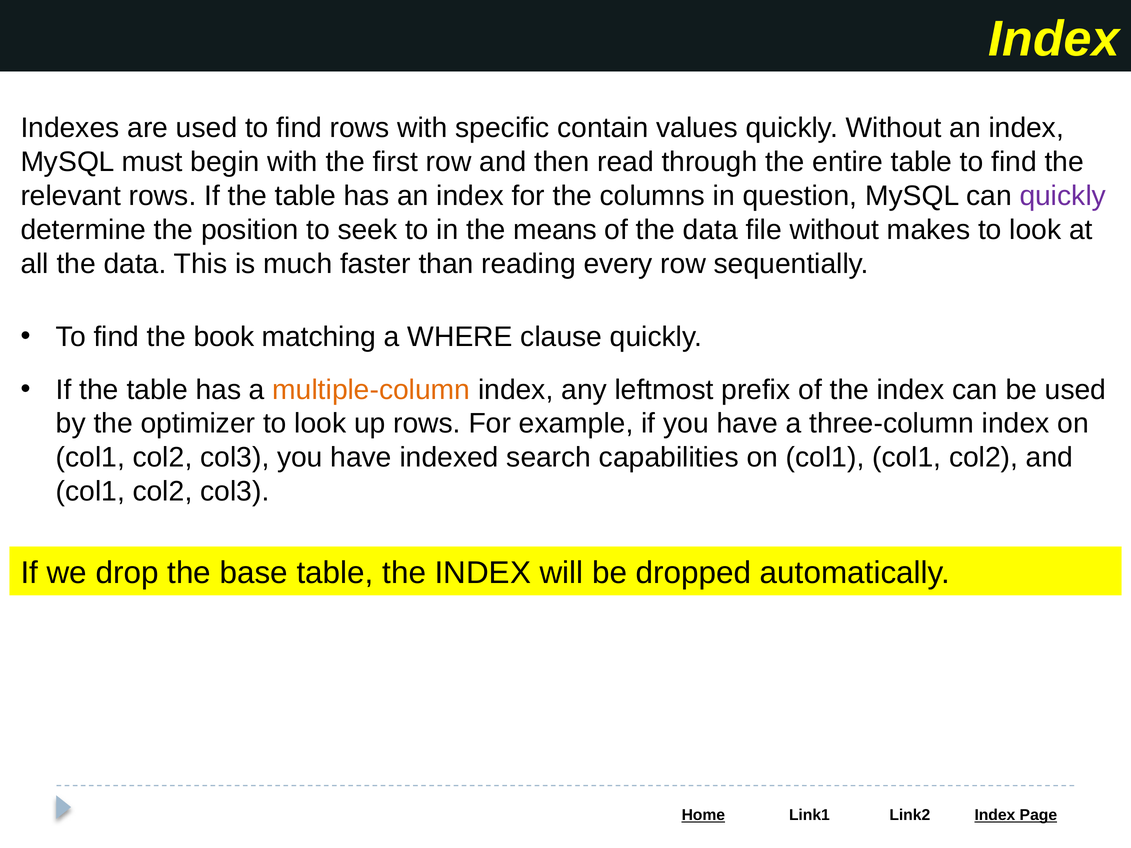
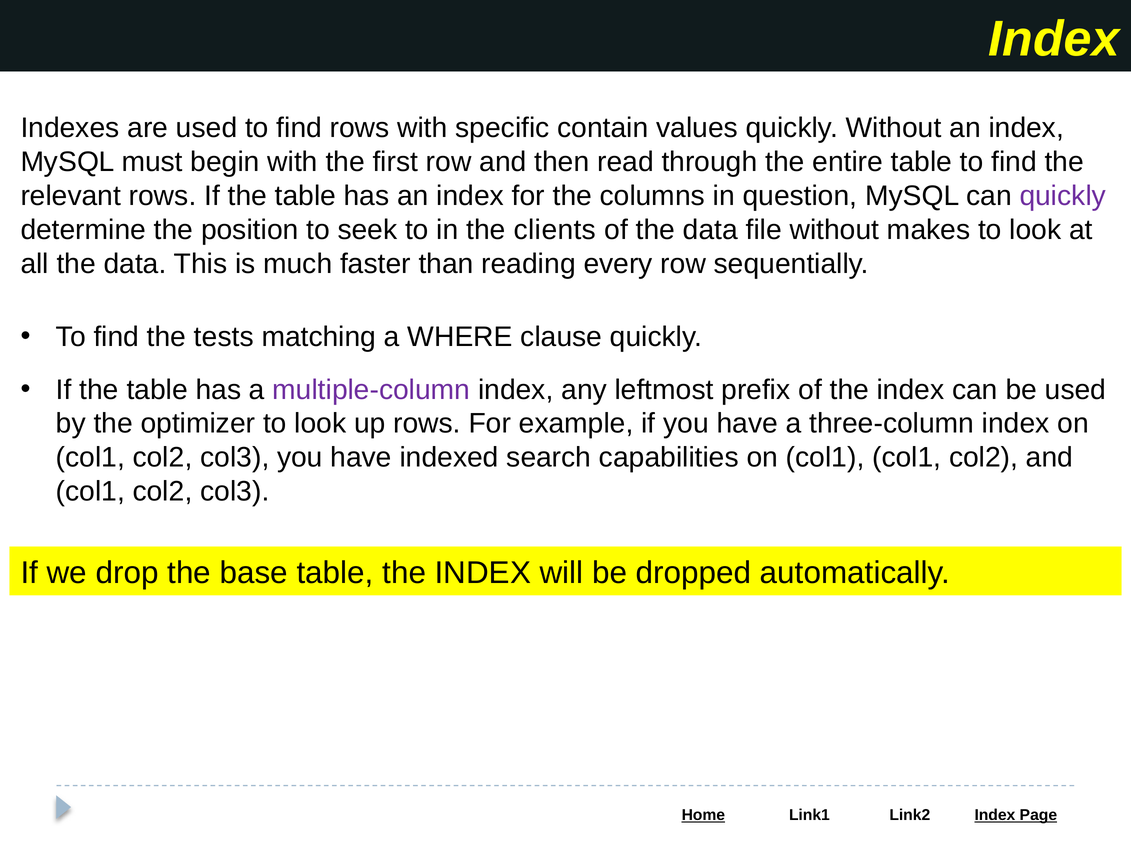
means: means -> clients (555, 230)
book: book -> tests (224, 337)
multiple-column colour: orange -> purple (371, 390)
